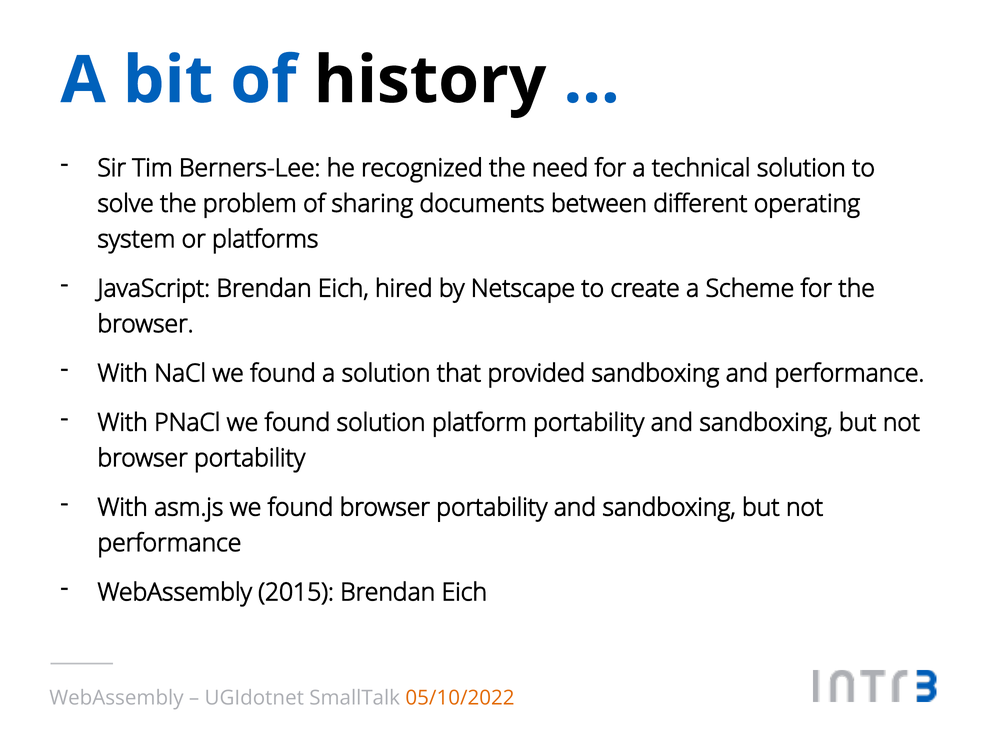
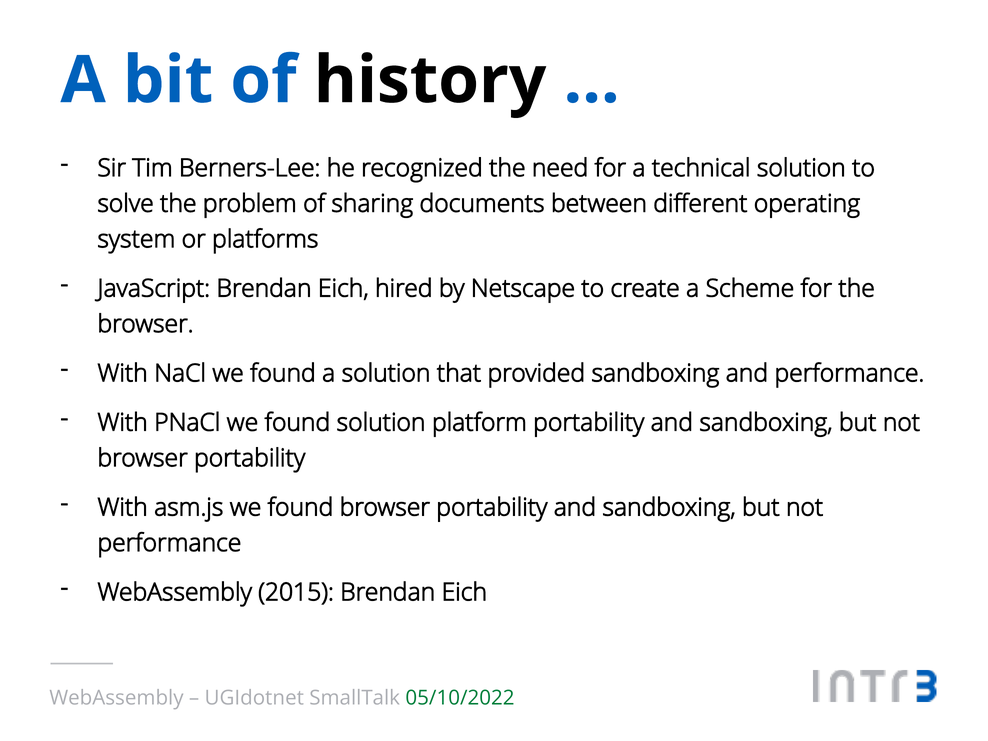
05/10/2022 colour: orange -> green (460, 698)
